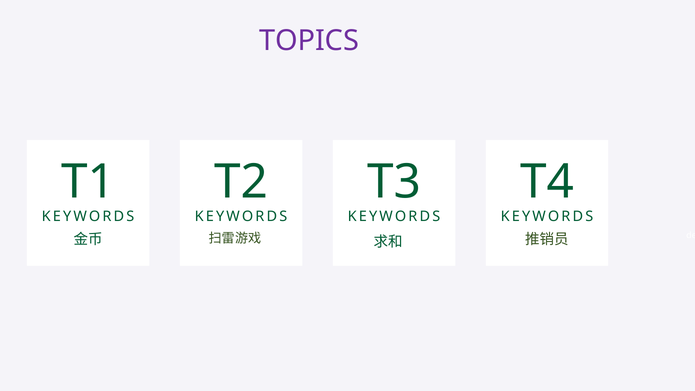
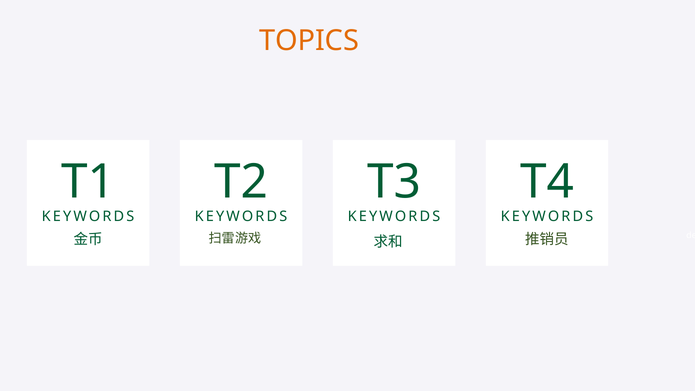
TOPICS colour: purple -> orange (309, 41)
